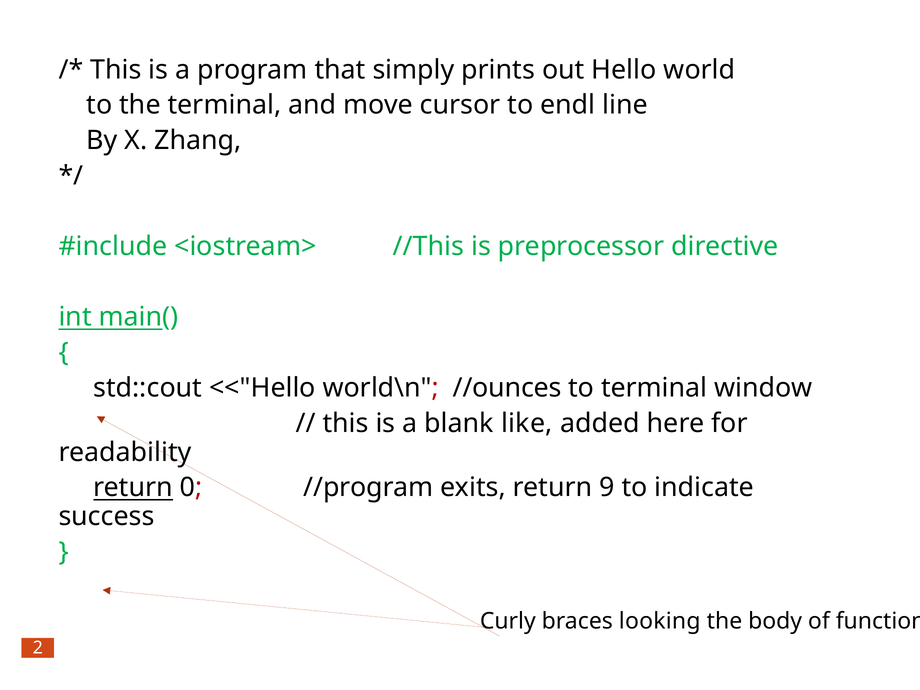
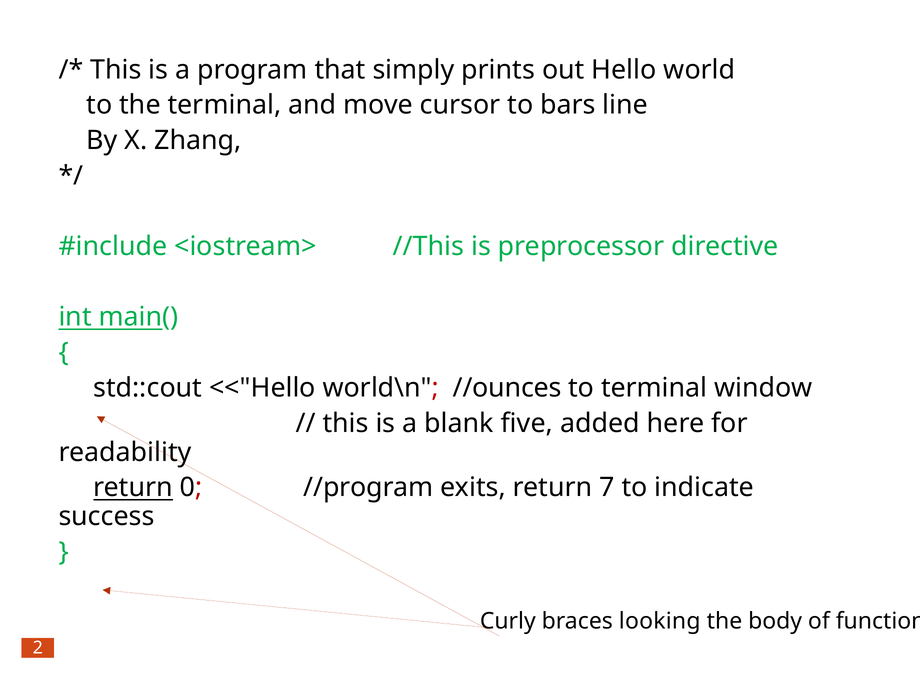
endl: endl -> bars (568, 105)
like: like -> five (527, 423)
9: 9 -> 7 (607, 488)
